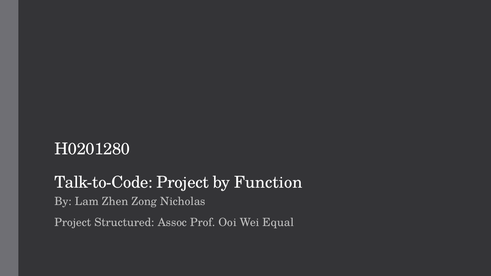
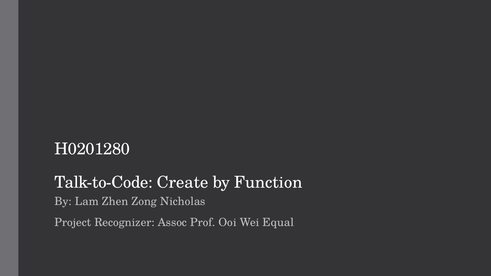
Talk-to-Code Project: Project -> Create (183, 183)
Structured: Structured -> Recognizer (124, 223)
